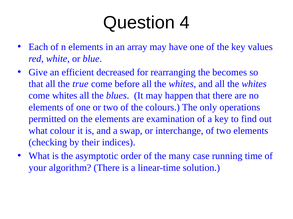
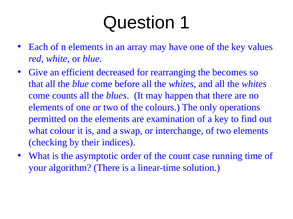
4: 4 -> 1 (185, 23)
the true: true -> blue (81, 84)
come whites: whites -> counts (65, 96)
many: many -> count (180, 156)
